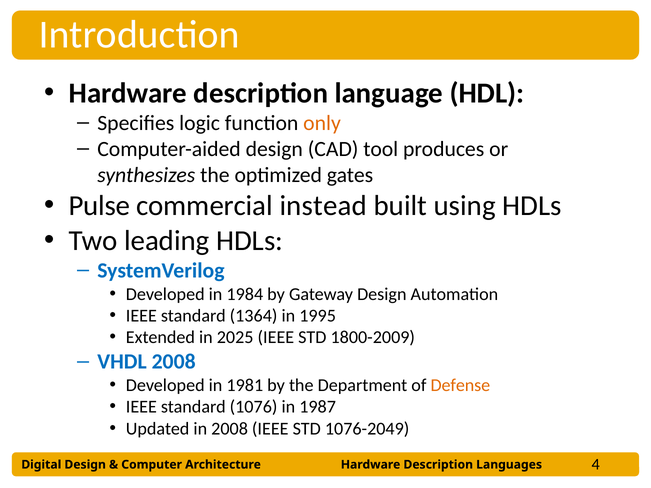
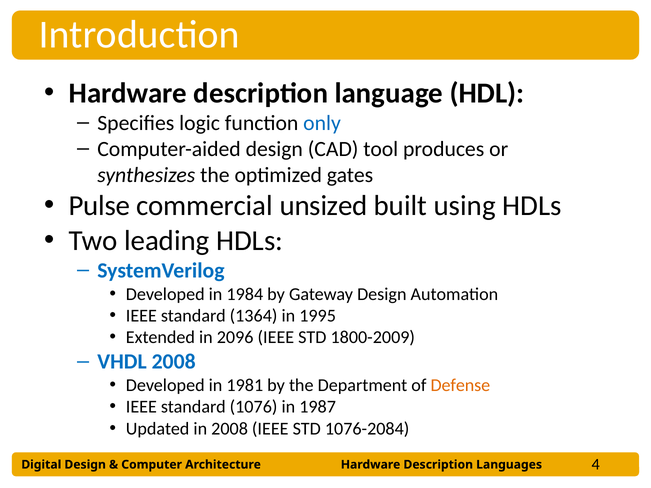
only colour: orange -> blue (322, 123)
instead: instead -> unsized (324, 206)
2025: 2025 -> 2096 (235, 338)
1076-2049: 1076-2049 -> 1076-2084 (367, 429)
